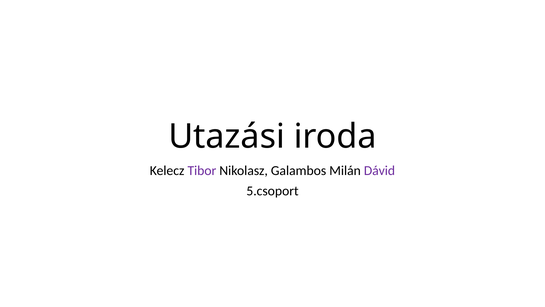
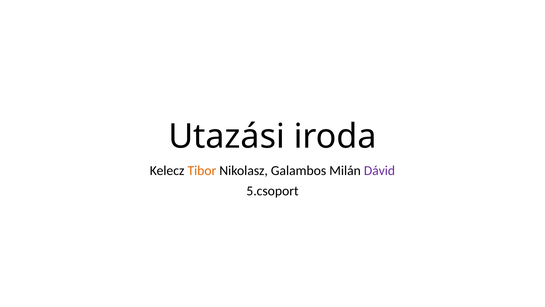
Tibor colour: purple -> orange (202, 170)
